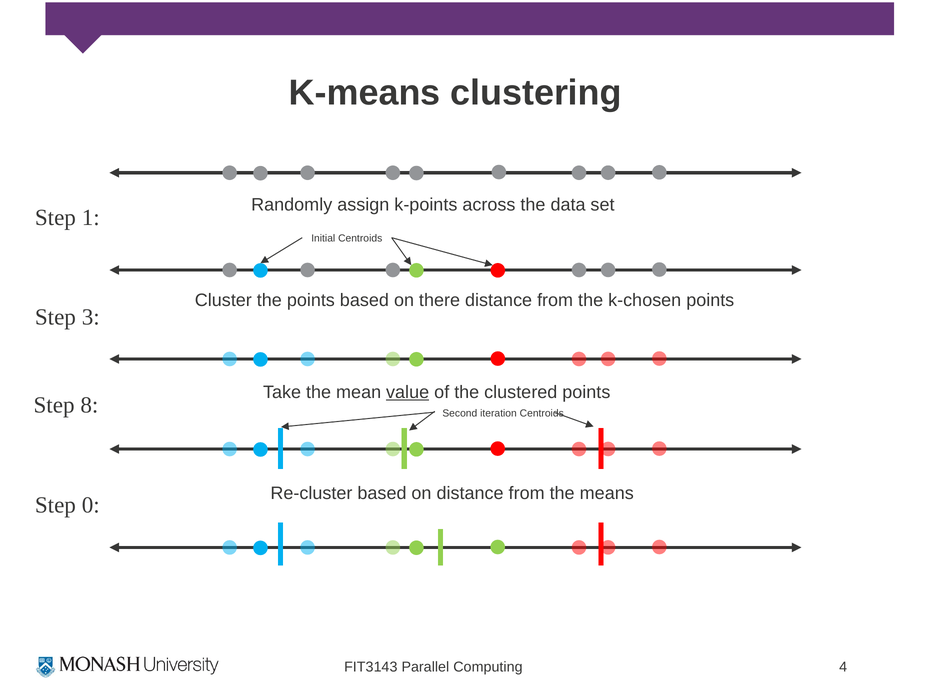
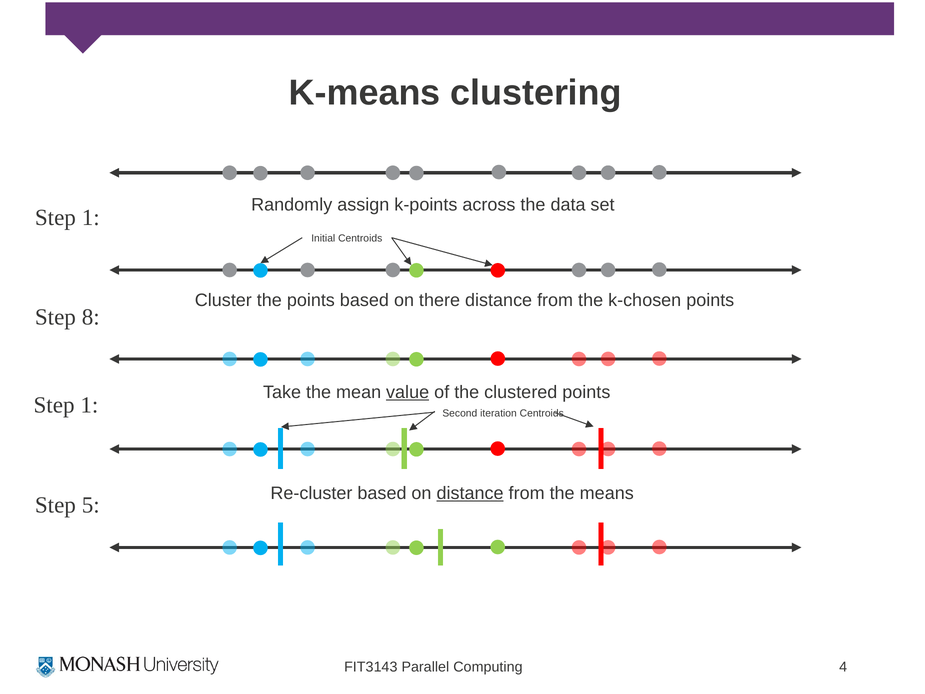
3: 3 -> 8 (91, 317)
8: 8 -> 1 (89, 405)
distance underline: none -> present (470, 493)
0: 0 -> 5 (91, 505)
